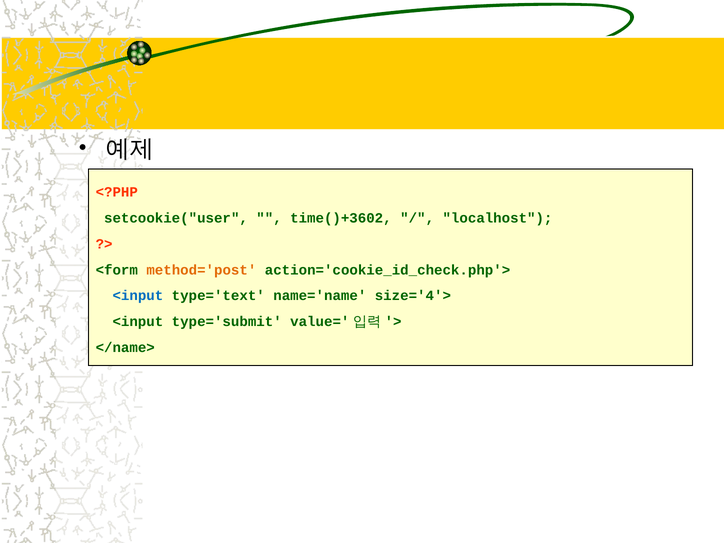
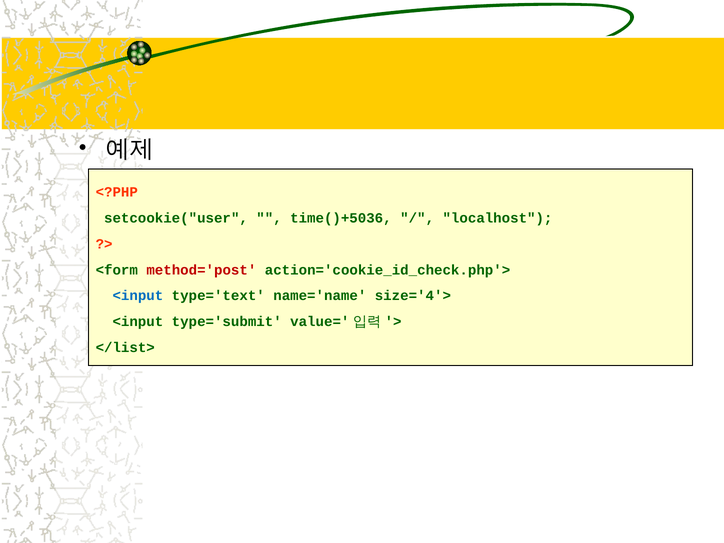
time()+3602: time()+3602 -> time()+5036 (341, 218)
method='post colour: orange -> red (201, 270)
</name>: </name> -> </list> (125, 348)
